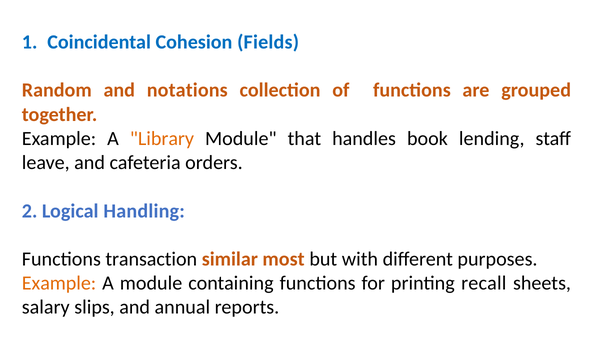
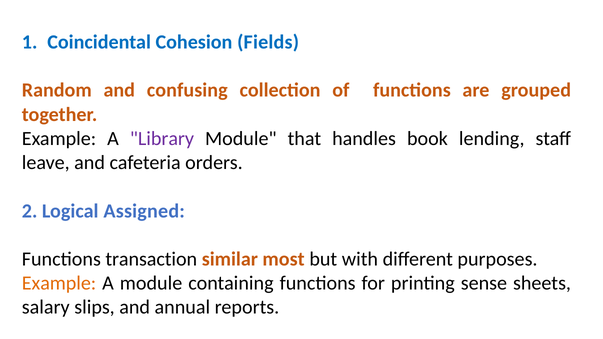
notations: notations -> confusing (187, 90)
Library colour: orange -> purple (162, 139)
Handling: Handling -> Assigned (144, 211)
recall: recall -> sense (484, 283)
